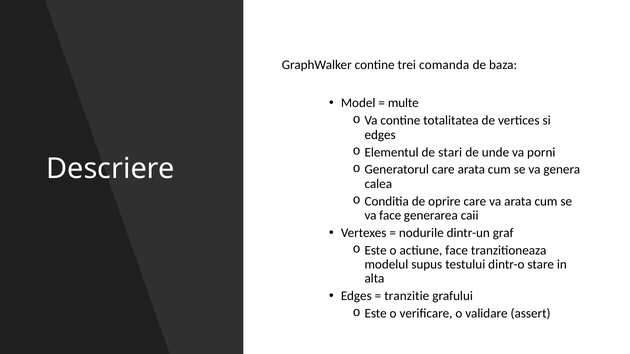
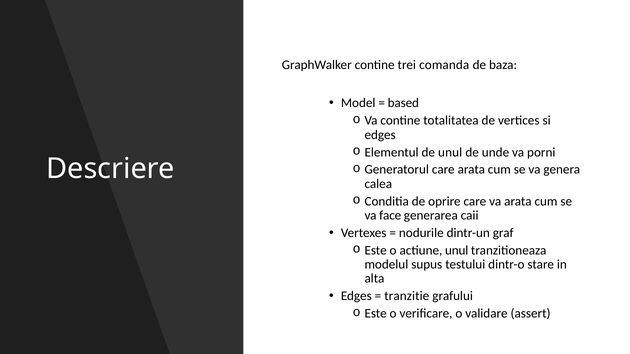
multe: multe -> based (403, 103)
de stari: stari -> unul (450, 152)
actiune face: face -> unul (457, 250)
